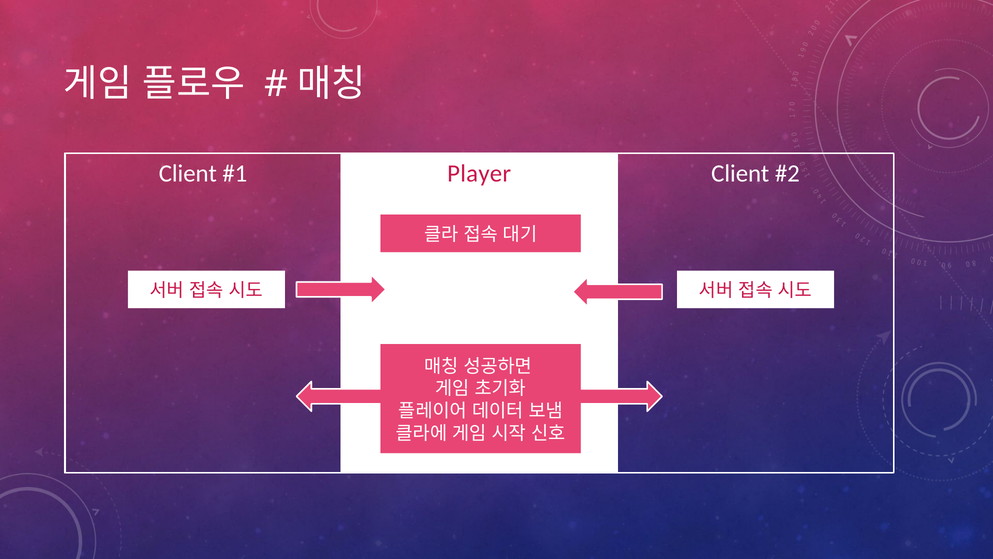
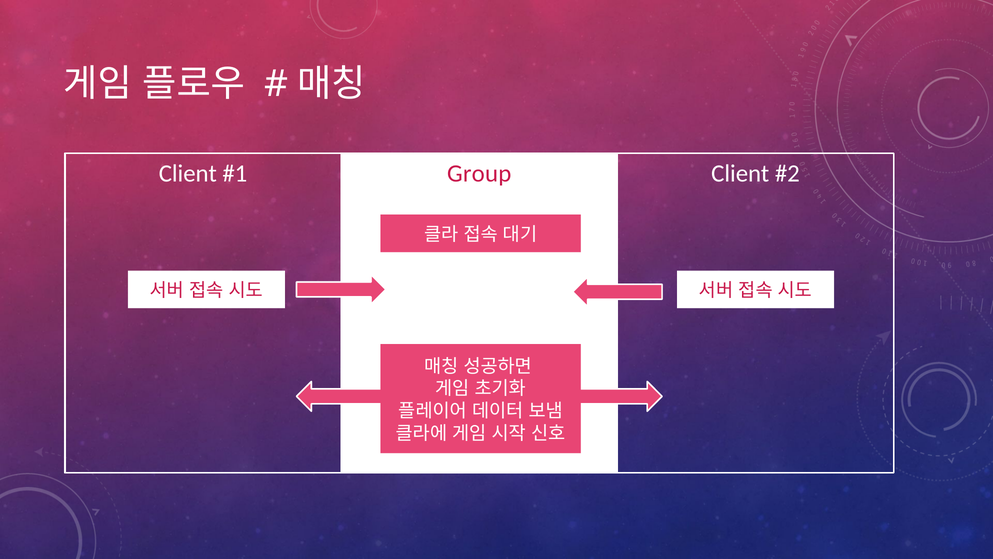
Player: Player -> Group (479, 173)
